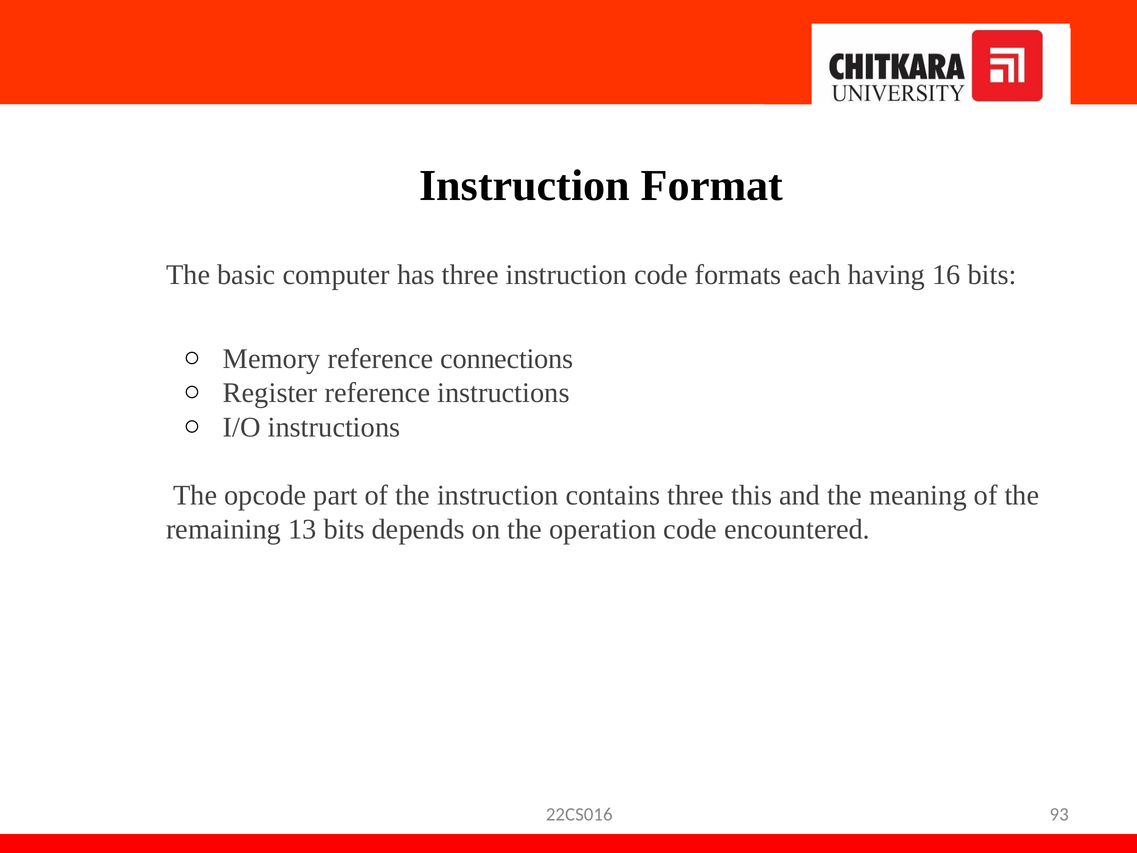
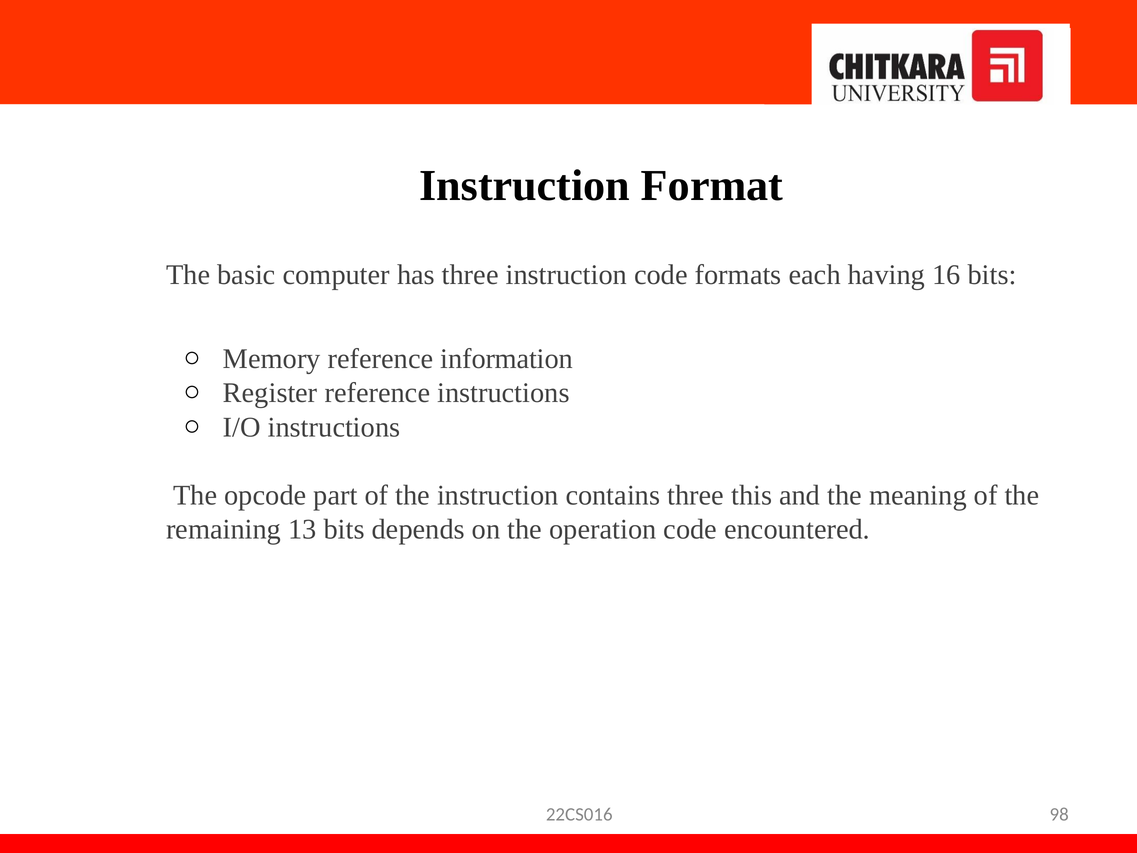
connections: connections -> information (507, 359)
93: 93 -> 98 (1059, 814)
